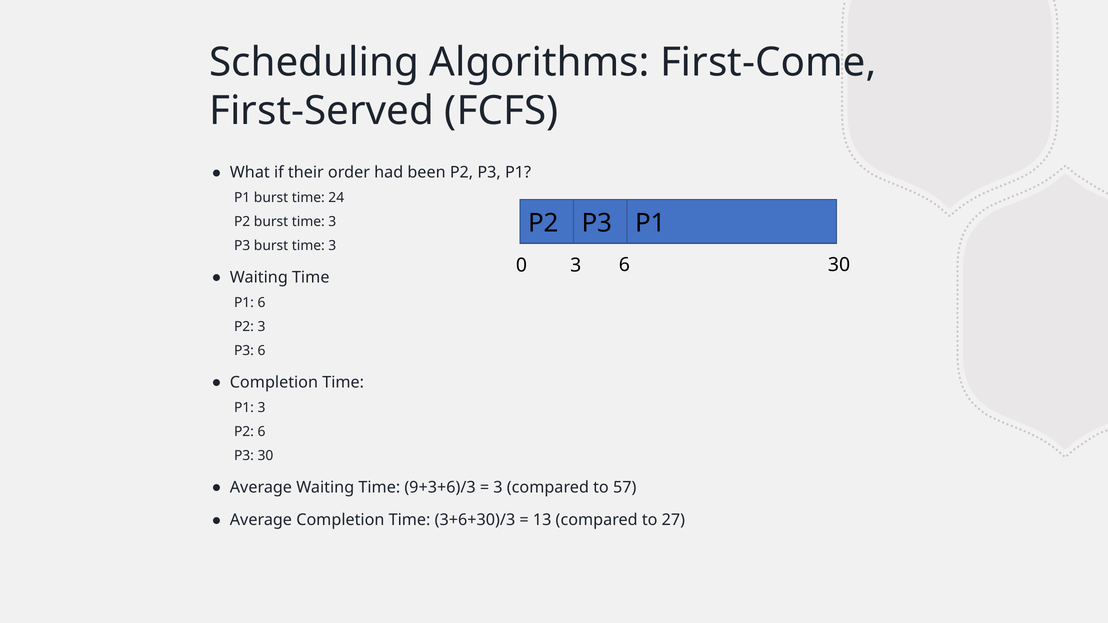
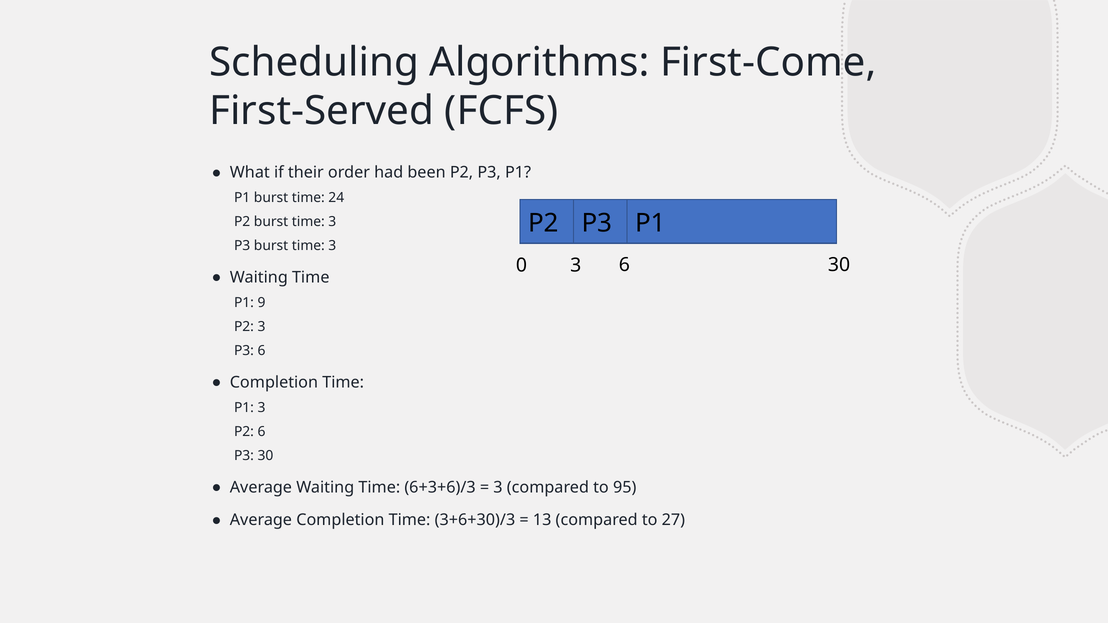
P1 6: 6 -> 9 (262, 303)
9+3+6)/3: 9+3+6)/3 -> 6+3+6)/3 (440, 487)
57: 57 -> 95 (625, 487)
